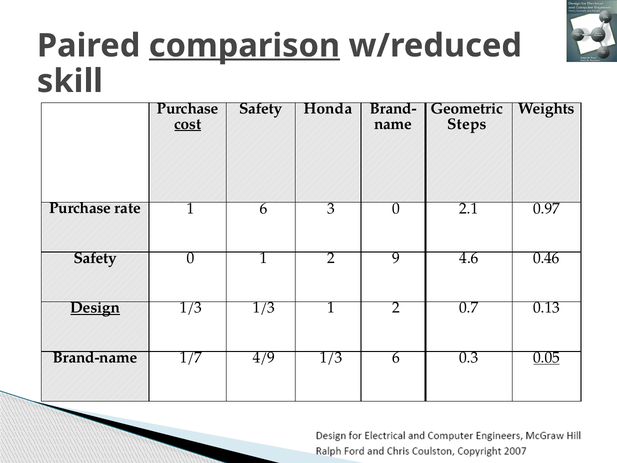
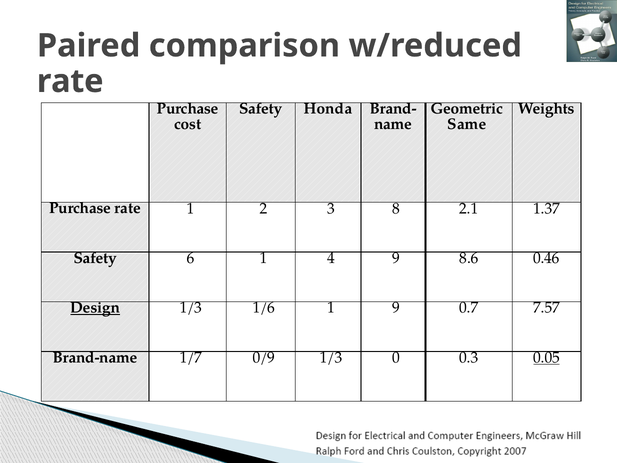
comparison underline: present -> none (244, 46)
skill: skill -> rate (70, 81)
cost underline: present -> none (188, 124)
Steps: Steps -> Same (467, 124)
1 6: 6 -> 2 (264, 208)
3 0: 0 -> 8 (396, 208)
0.97: 0.97 -> 1.37 (547, 208)
Safety 0: 0 -> 6 (191, 258)
2: 2 -> 4 (331, 258)
4.6: 4.6 -> 8.6 (469, 258)
1/3 1/3: 1/3 -> 1/6 (264, 308)
2: 2 -> 9 (396, 308)
0.13: 0.13 -> 7.57 (547, 308)
4/9: 4/9 -> 0/9 (264, 357)
1/3 6: 6 -> 0 (396, 357)
